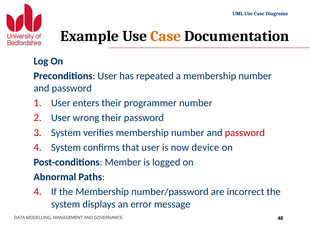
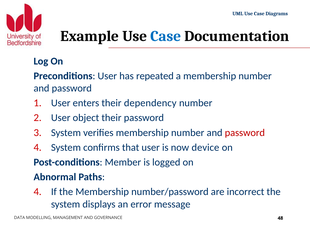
Case colour: orange -> blue (166, 36)
programmer: programmer -> dependency (150, 103)
wrong: wrong -> object (86, 118)
